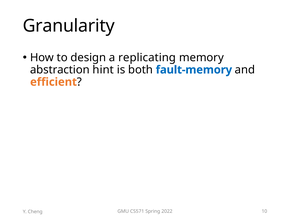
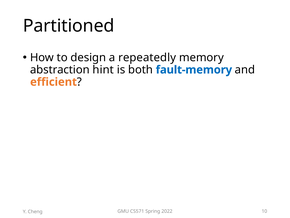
Granularity: Granularity -> Partitioned (69, 26)
replicating: replicating -> repeatedly (147, 57)
